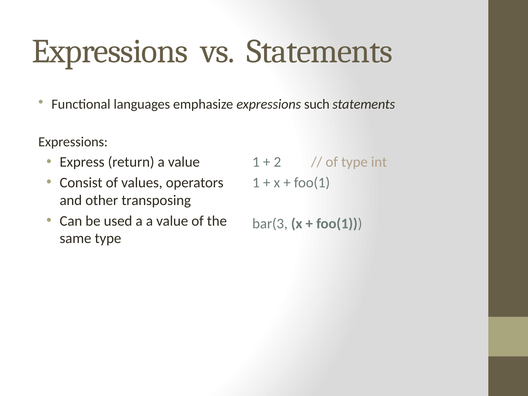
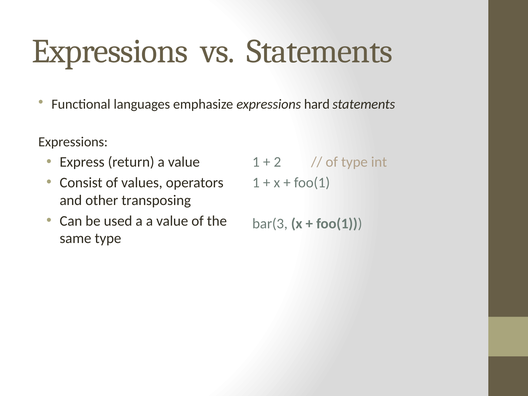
such: such -> hard (317, 104)
